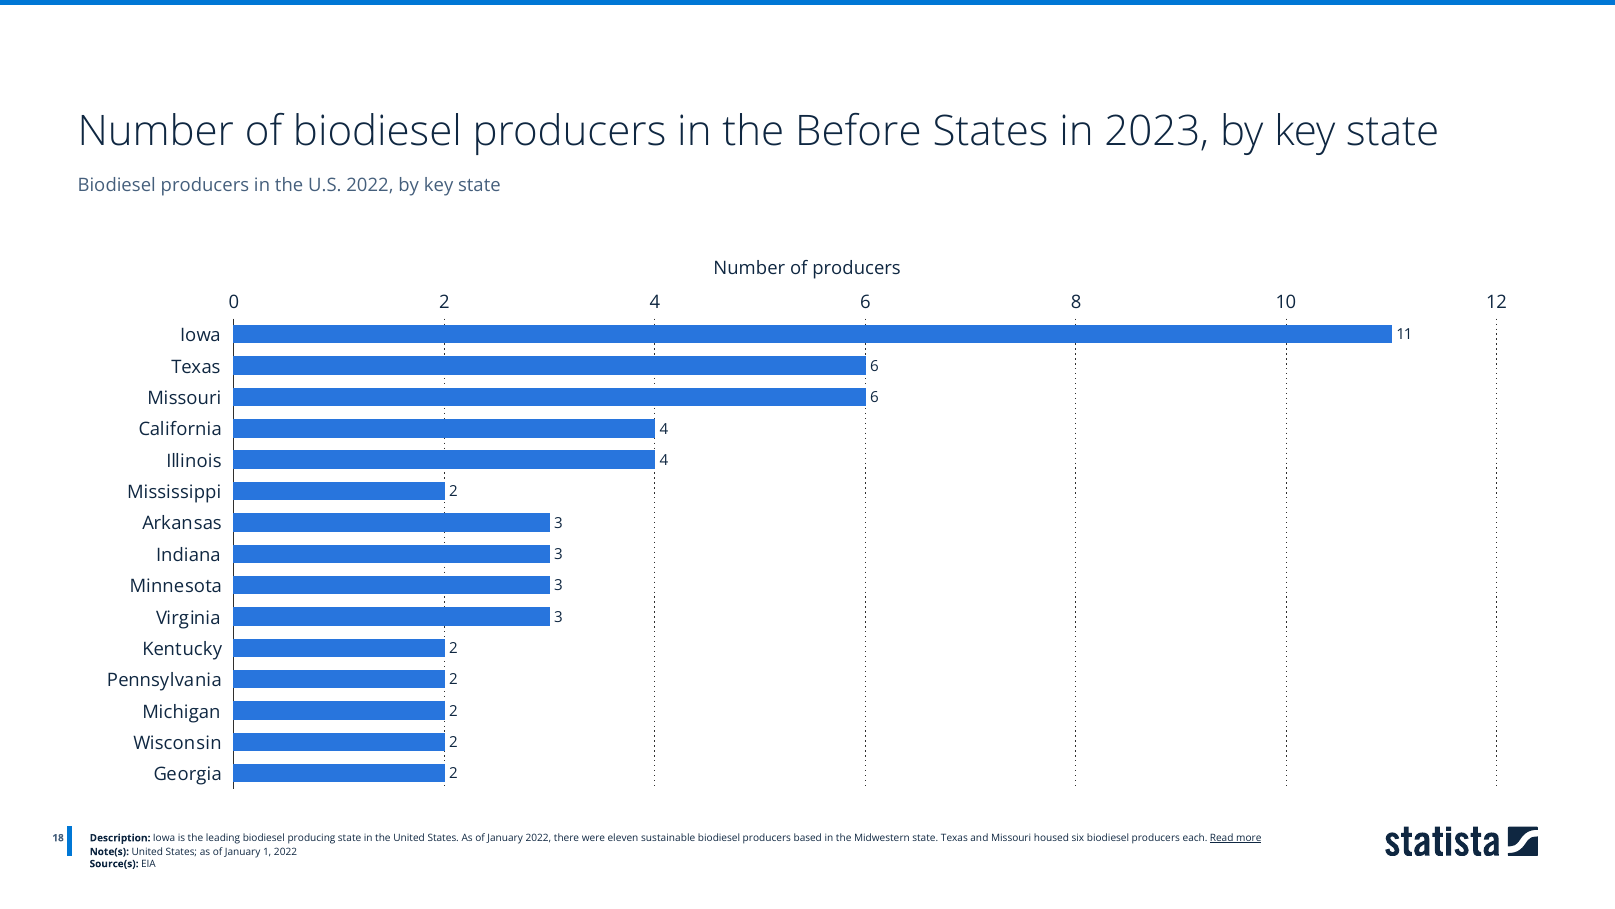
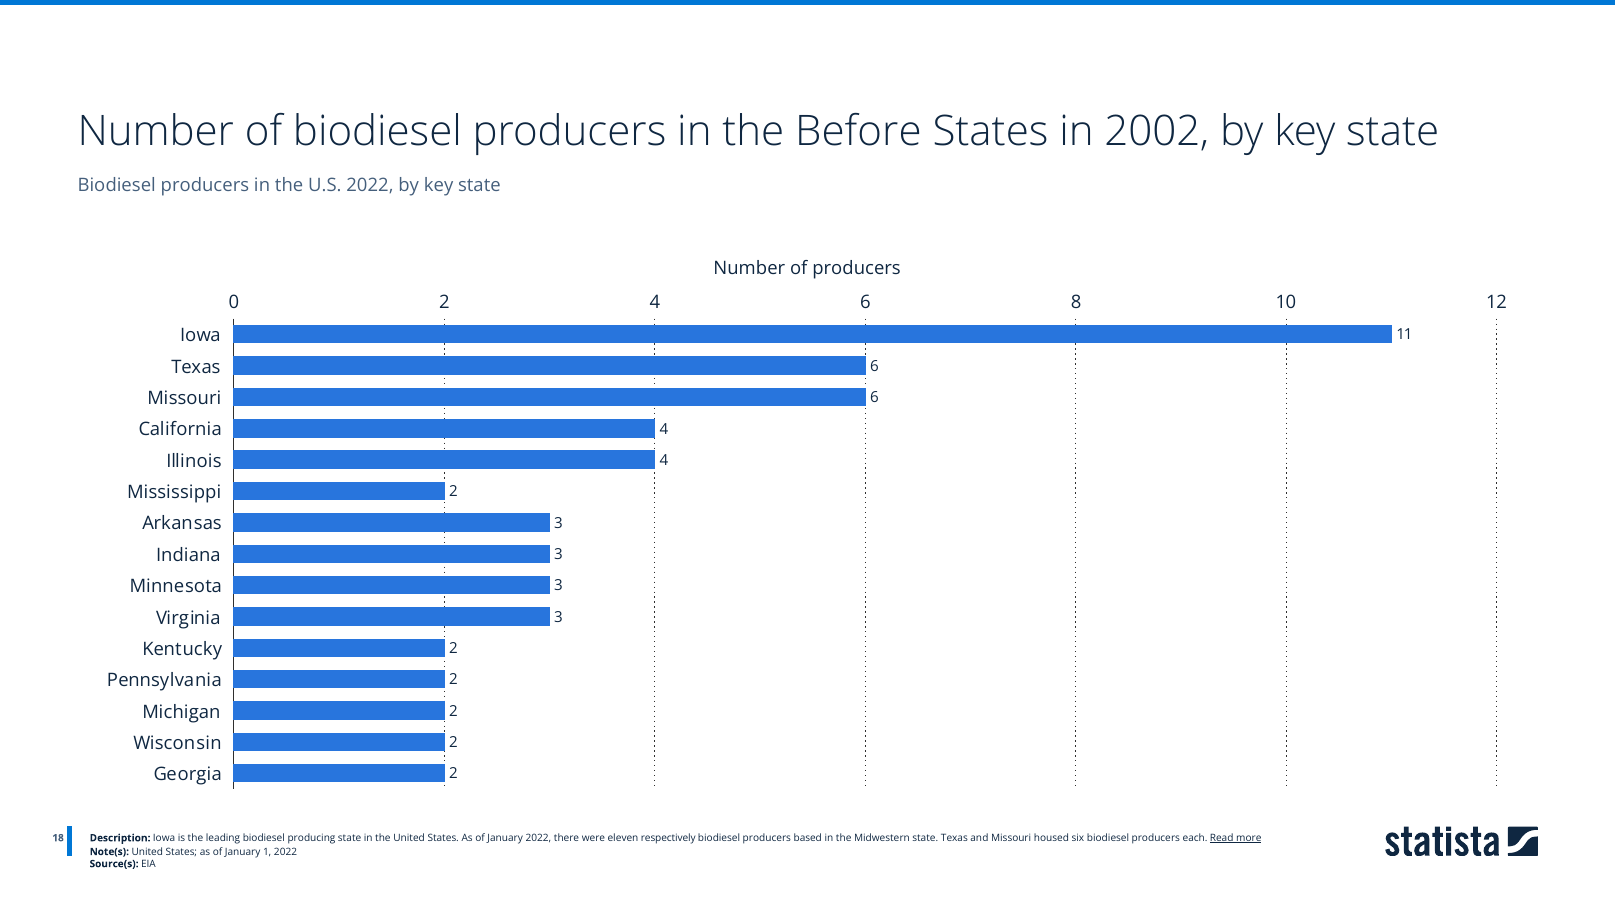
2023: 2023 -> 2002 (1157, 132)
sustainable: sustainable -> respectively (668, 837)
